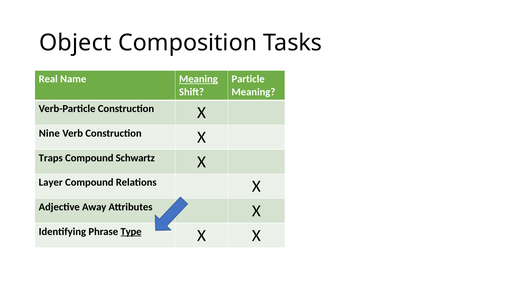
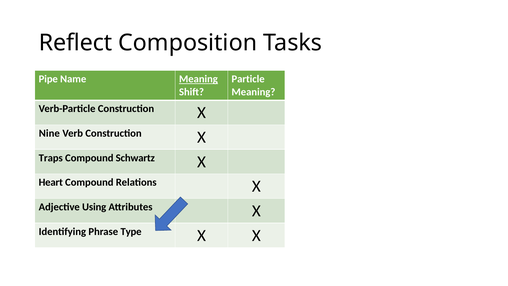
Object: Object -> Reflect (75, 43)
Real: Real -> Pipe (48, 79)
Layer: Layer -> Heart (51, 182)
Away: Away -> Using (94, 207)
Type underline: present -> none (131, 231)
